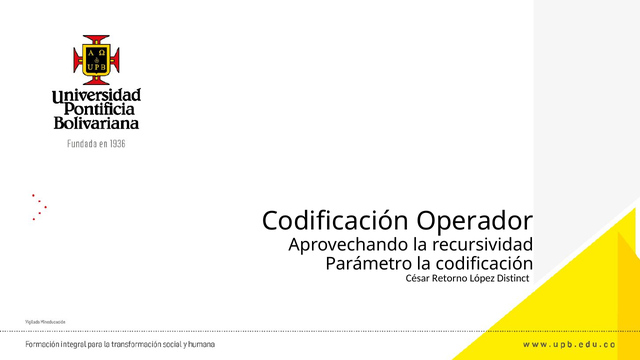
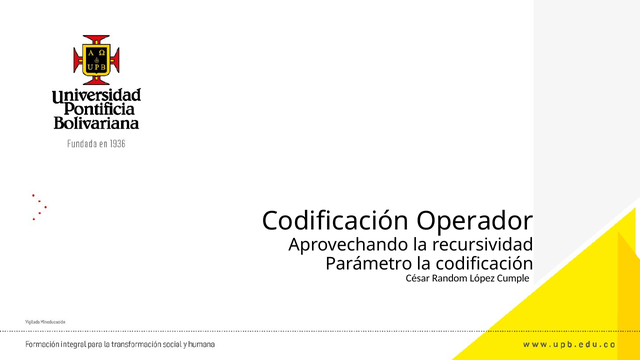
Retorno: Retorno -> Random (450, 278)
Distinct: Distinct -> Cumple (513, 278)
